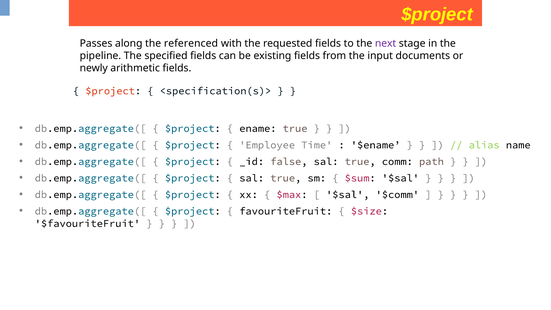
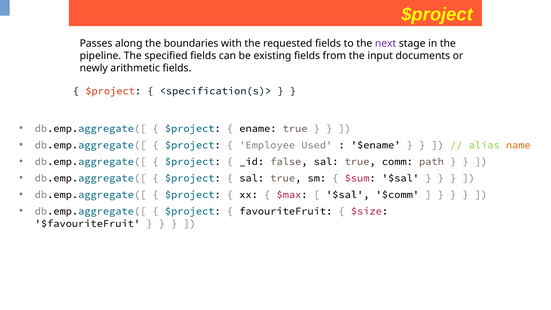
referenced: referenced -> boundaries (191, 43)
Time: Time -> Used (317, 145)
name colour: black -> orange (518, 145)
